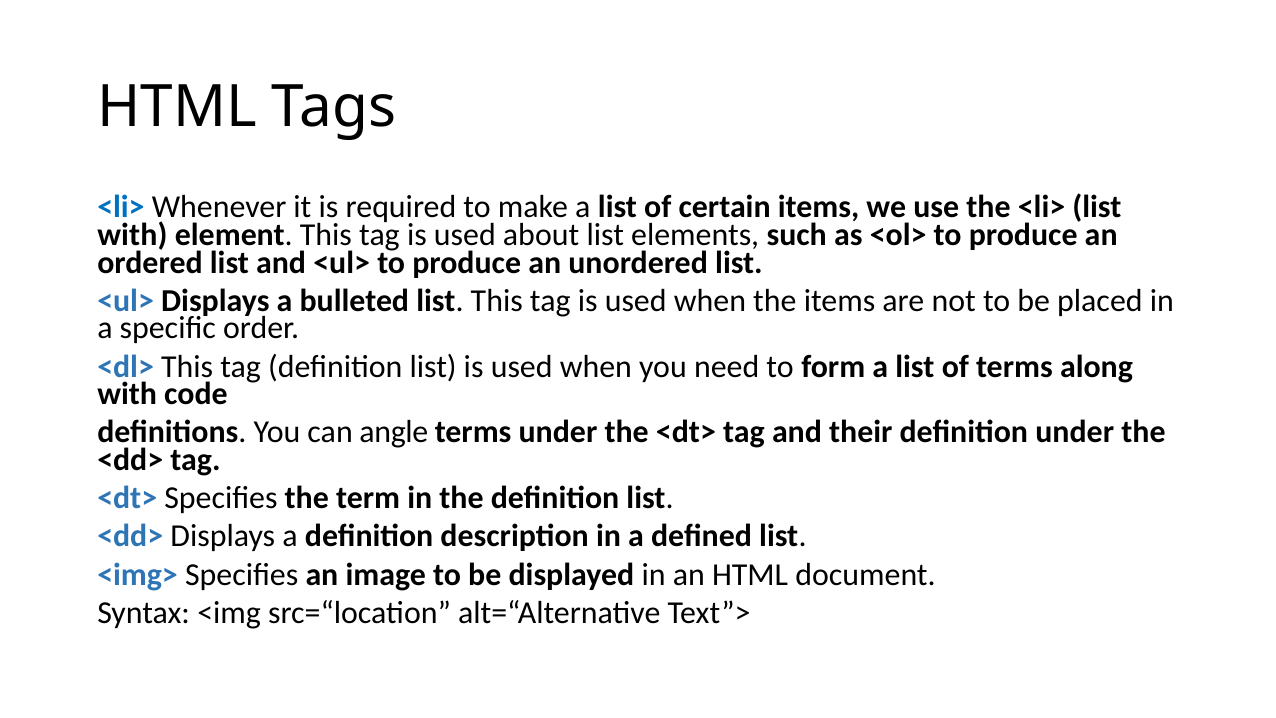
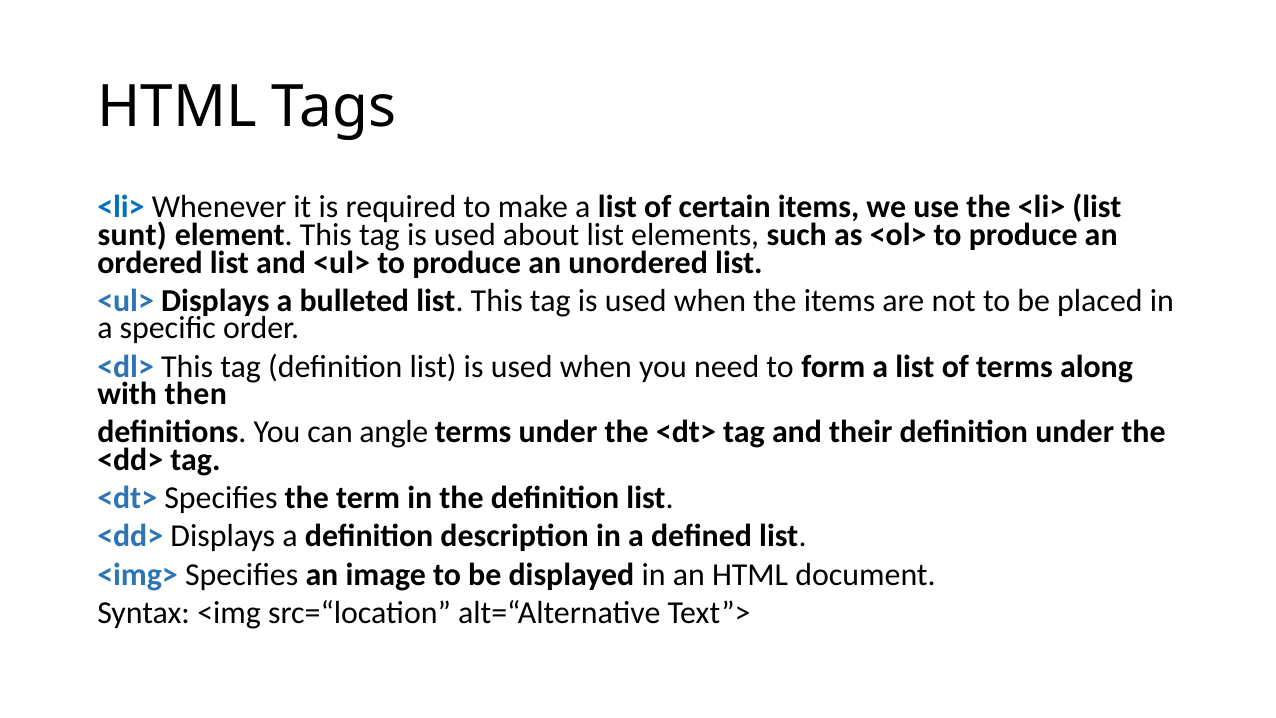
with: with -> sunt (132, 235)
code: code -> then (196, 394)
